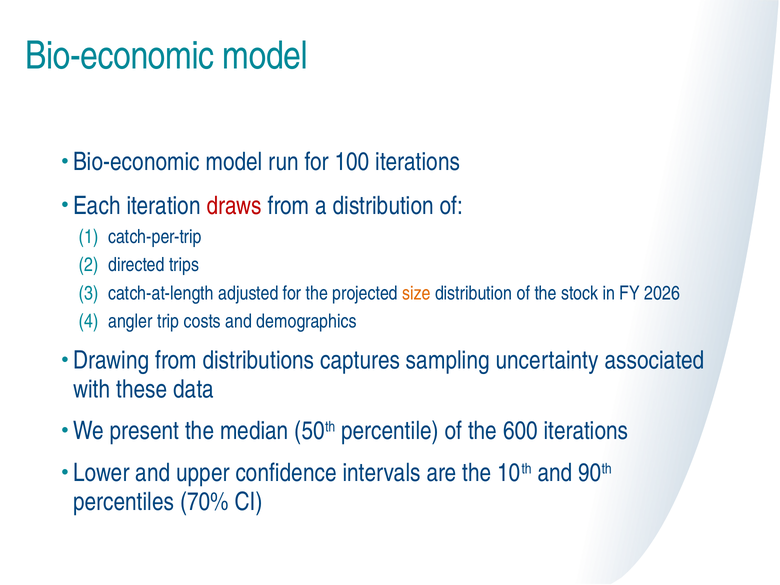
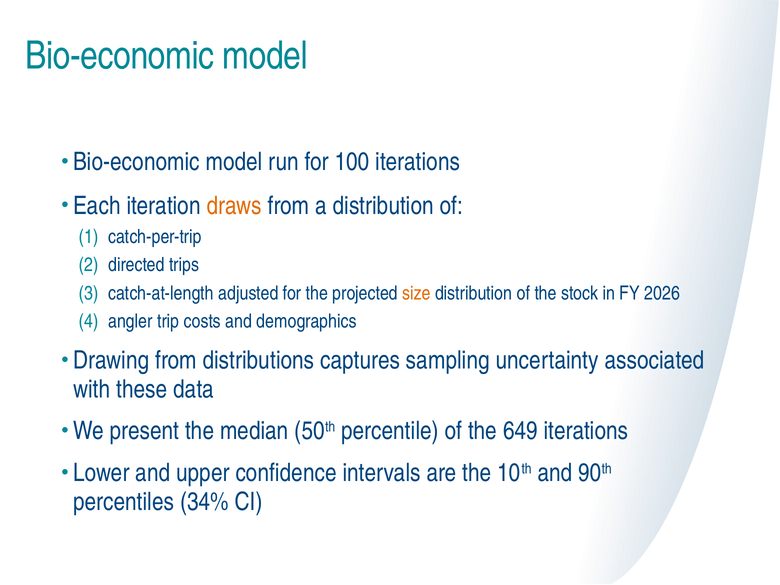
draws colour: red -> orange (234, 206)
600: 600 -> 649 (520, 431)
70%: 70% -> 34% (204, 502)
